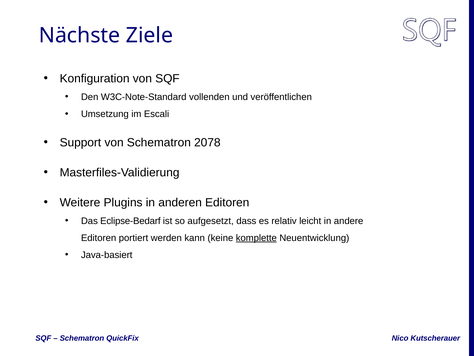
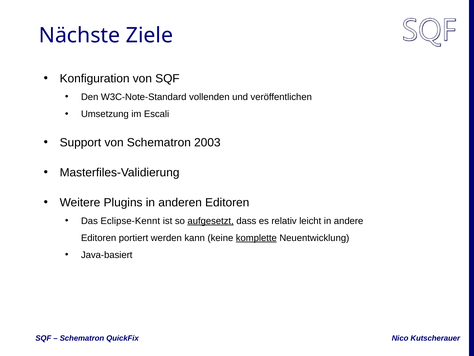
2078: 2078 -> 2003 (207, 143)
Eclipse-Bedarf: Eclipse-Bedarf -> Eclipse-Kennt (130, 221)
aufgesetzt underline: none -> present (211, 221)
